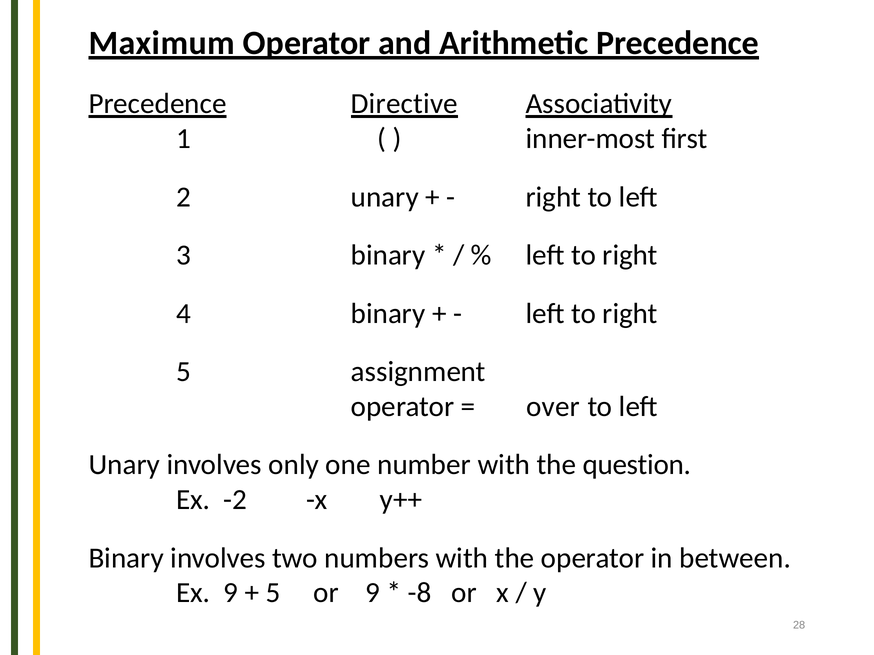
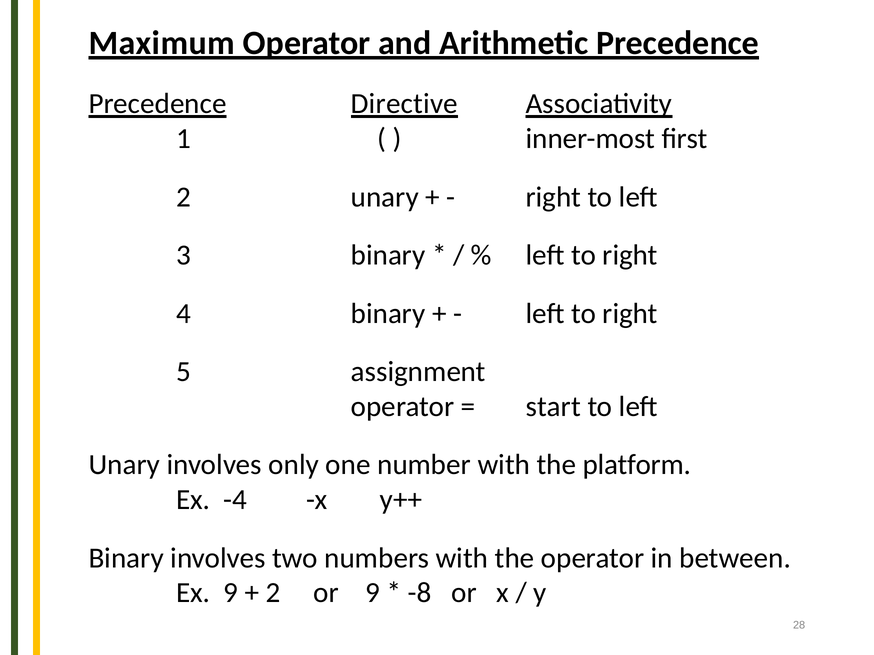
over: over -> start (553, 407)
question: question -> platform (637, 465)
-2: -2 -> -4 (235, 500)
5: 5 -> 2 (273, 593)
